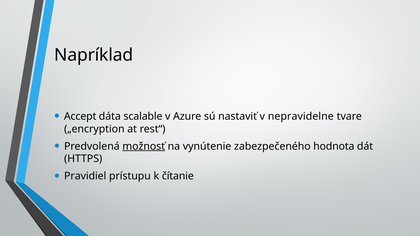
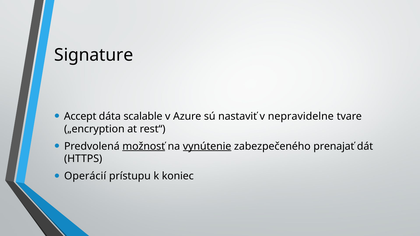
Napríklad: Napríklad -> Signature (94, 55)
vynútenie underline: none -> present (207, 146)
hodnota: hodnota -> prenajať (334, 146)
Pravidiel: Pravidiel -> Operácií (85, 176)
čítanie: čítanie -> koniec (178, 176)
